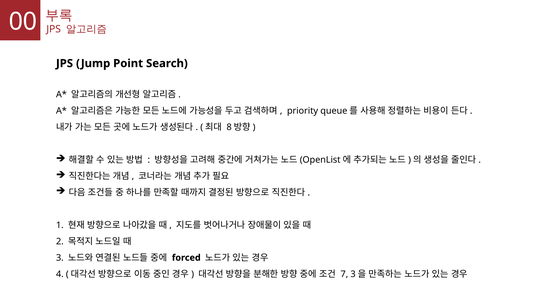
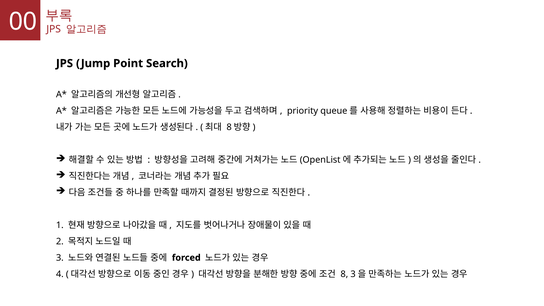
7: 7 -> 8 (344, 274)
